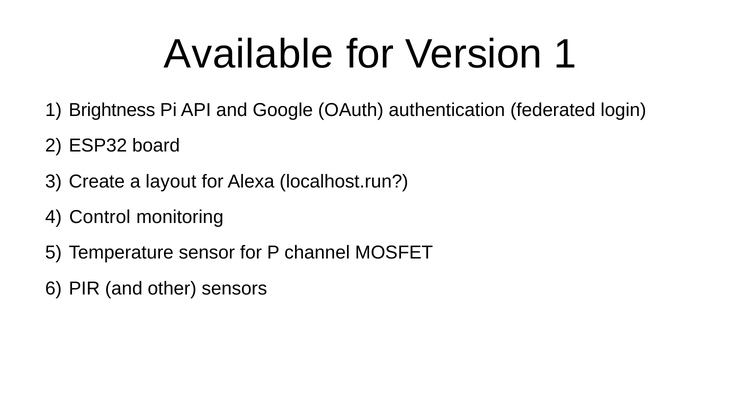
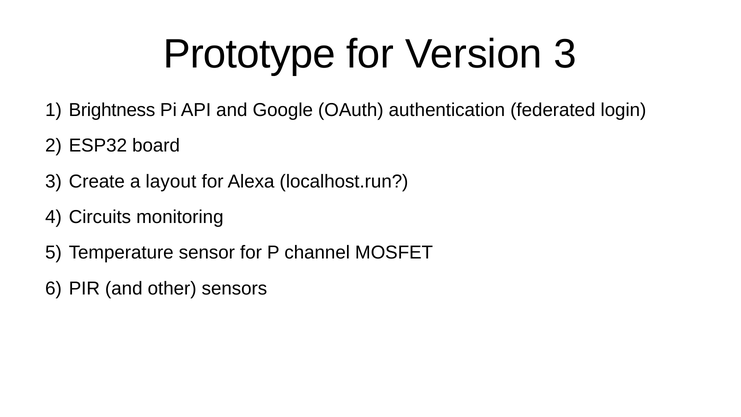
Available: Available -> Prototype (249, 54)
Version 1: 1 -> 3 (565, 54)
Control: Control -> Circuits (100, 217)
